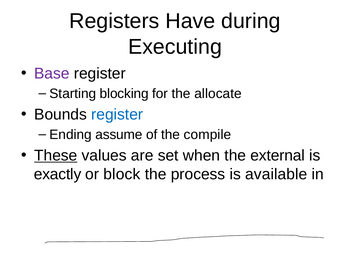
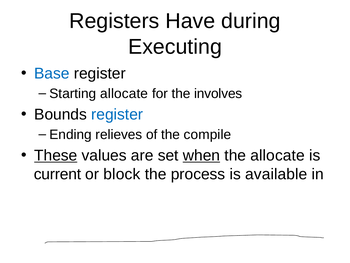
Base colour: purple -> blue (52, 73)
Starting blocking: blocking -> allocate (124, 94)
allocate: allocate -> involves (218, 94)
assume: assume -> relieves (119, 134)
when underline: none -> present (201, 155)
the external: external -> allocate (278, 155)
exactly: exactly -> current (58, 174)
